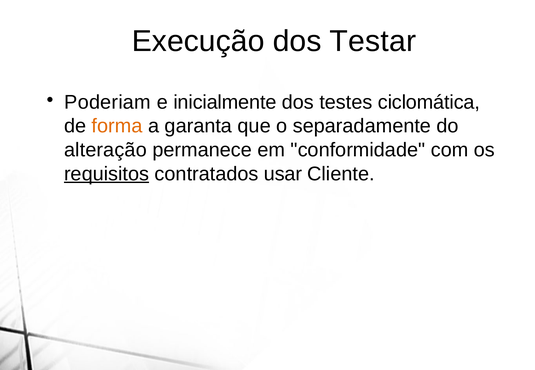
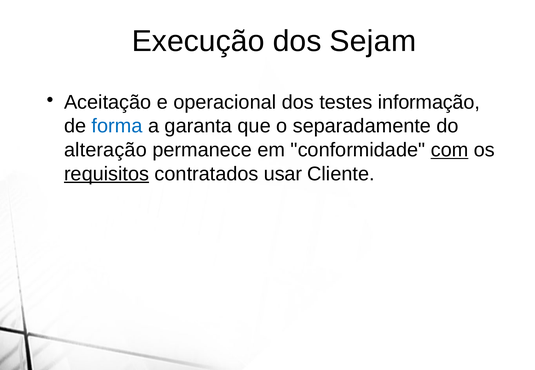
Testar: Testar -> Sejam (373, 41)
Poderiam: Poderiam -> Aceitação (108, 102)
inicialmente: inicialmente -> operacional (225, 102)
ciclomática: ciclomática -> informação (429, 102)
forma colour: orange -> blue (117, 126)
com underline: none -> present (450, 150)
